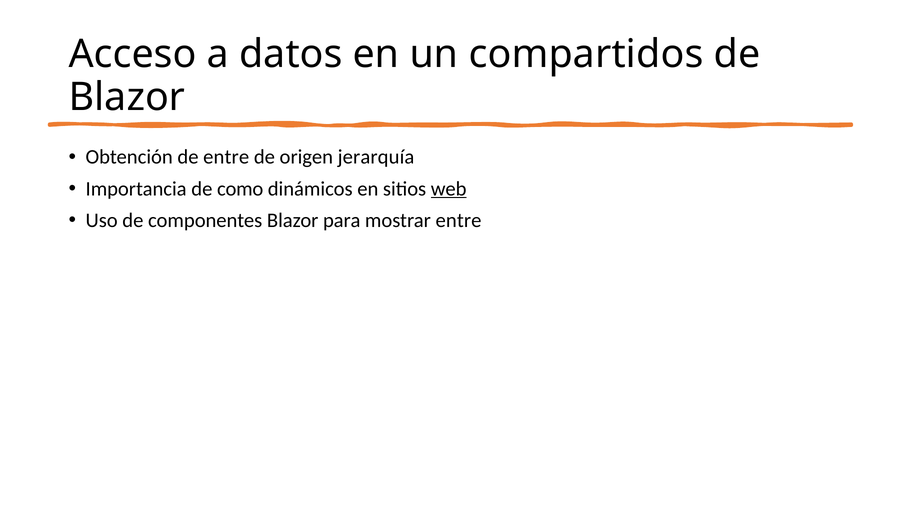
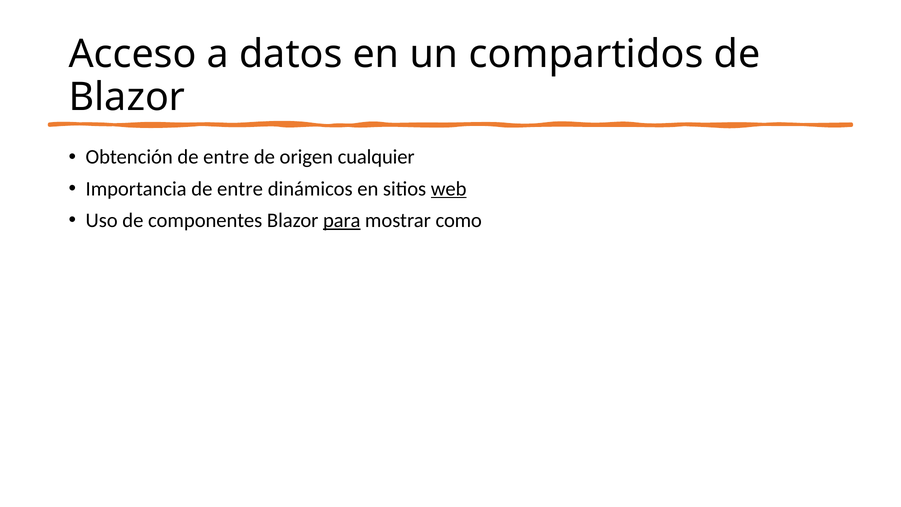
jerarquía: jerarquía -> cualquier (376, 157)
Importancia de como: como -> entre (240, 189)
para underline: none -> present (342, 220)
mostrar entre: entre -> como (459, 220)
